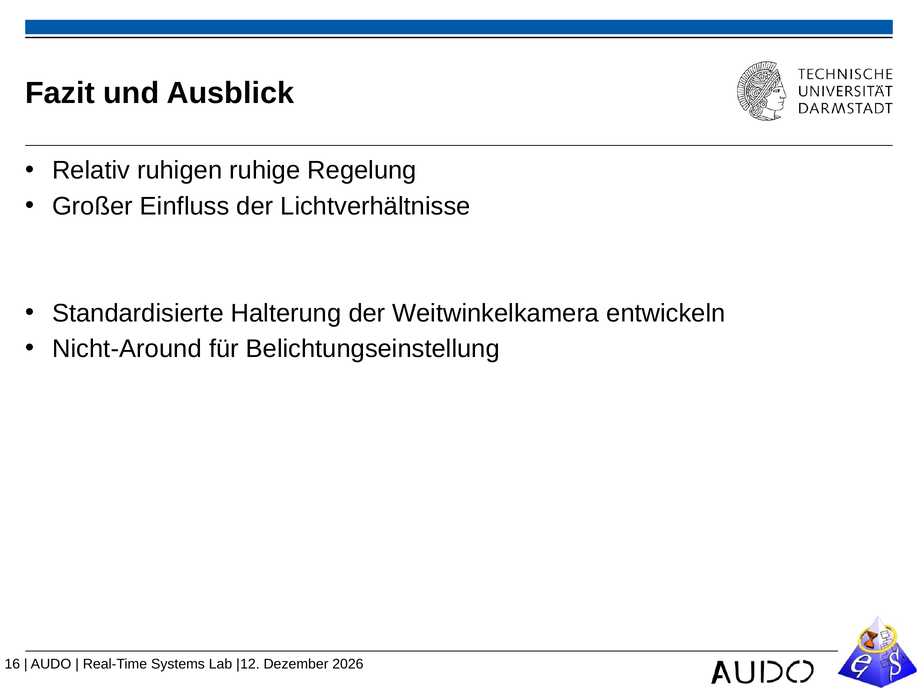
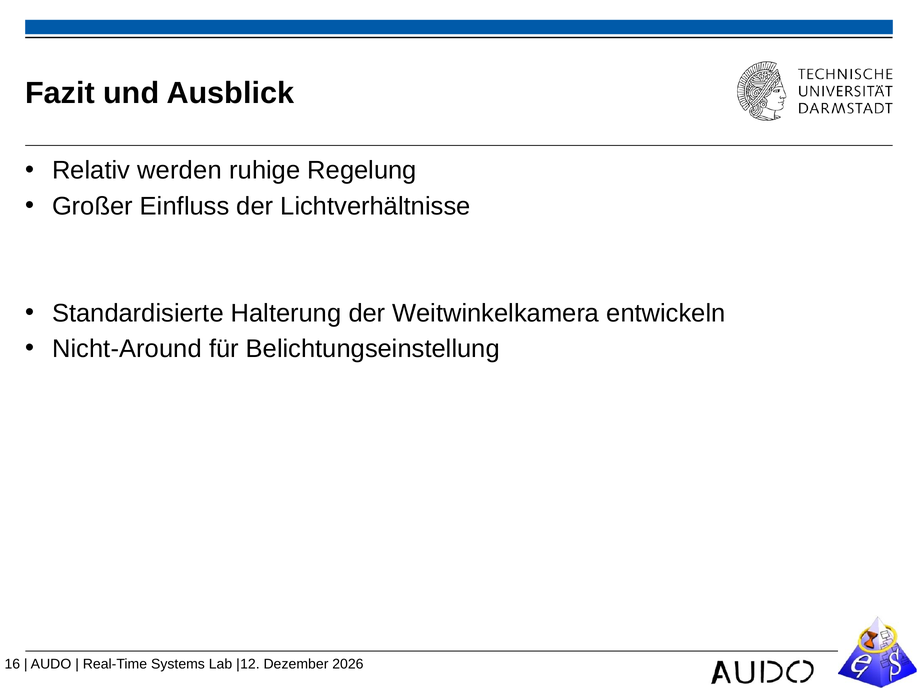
ruhigen: ruhigen -> werden (180, 171)
